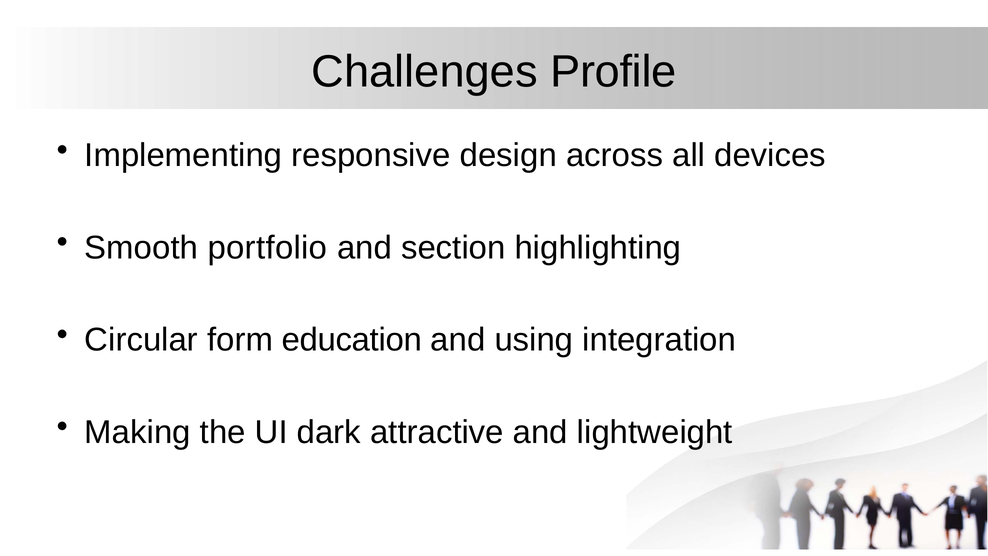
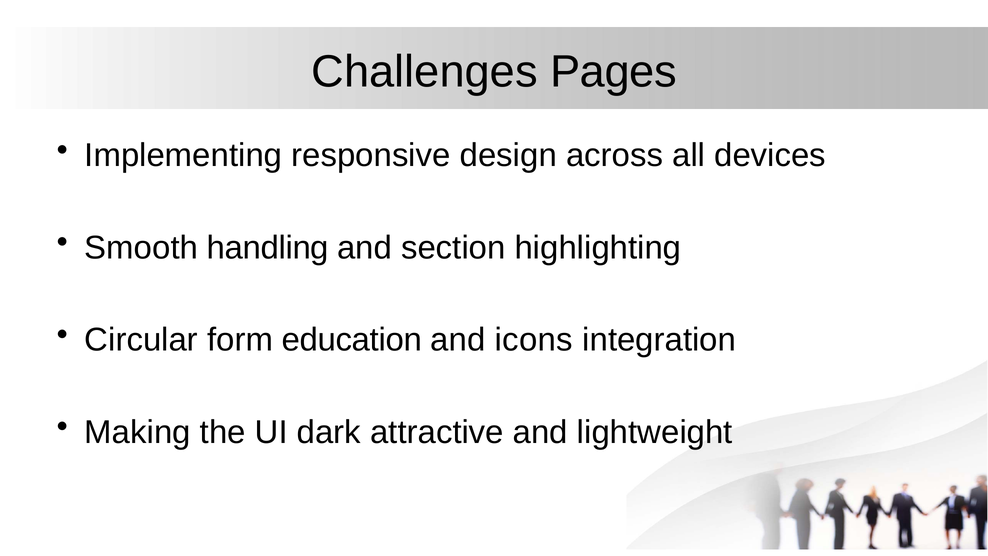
Profile: Profile -> Pages (614, 72)
portfolio: portfolio -> handling (268, 248)
using: using -> icons (534, 340)
